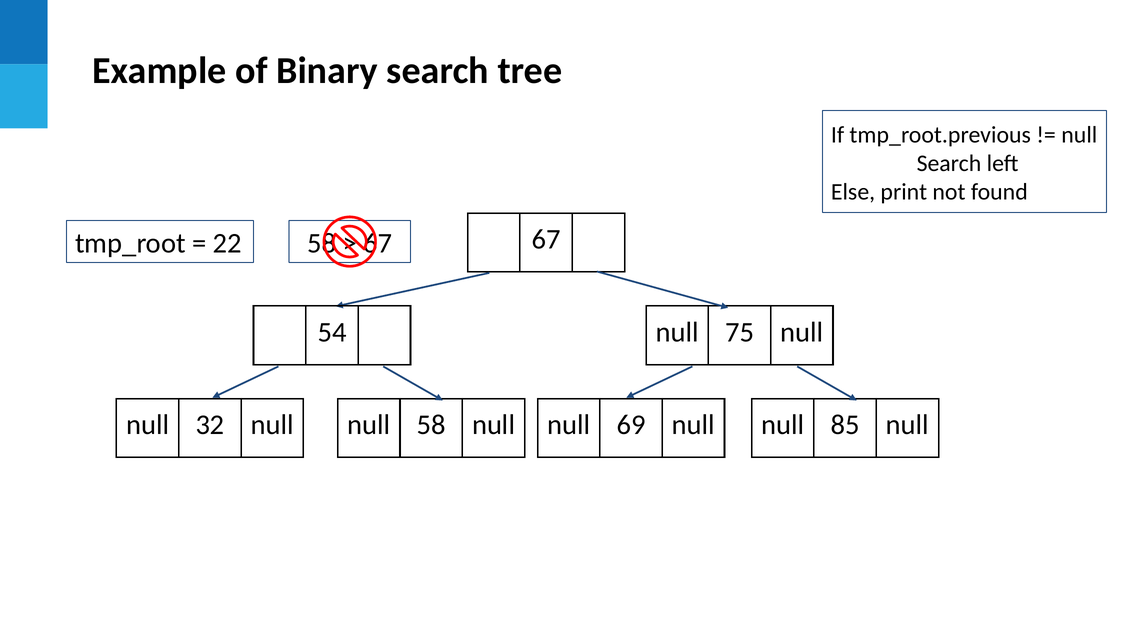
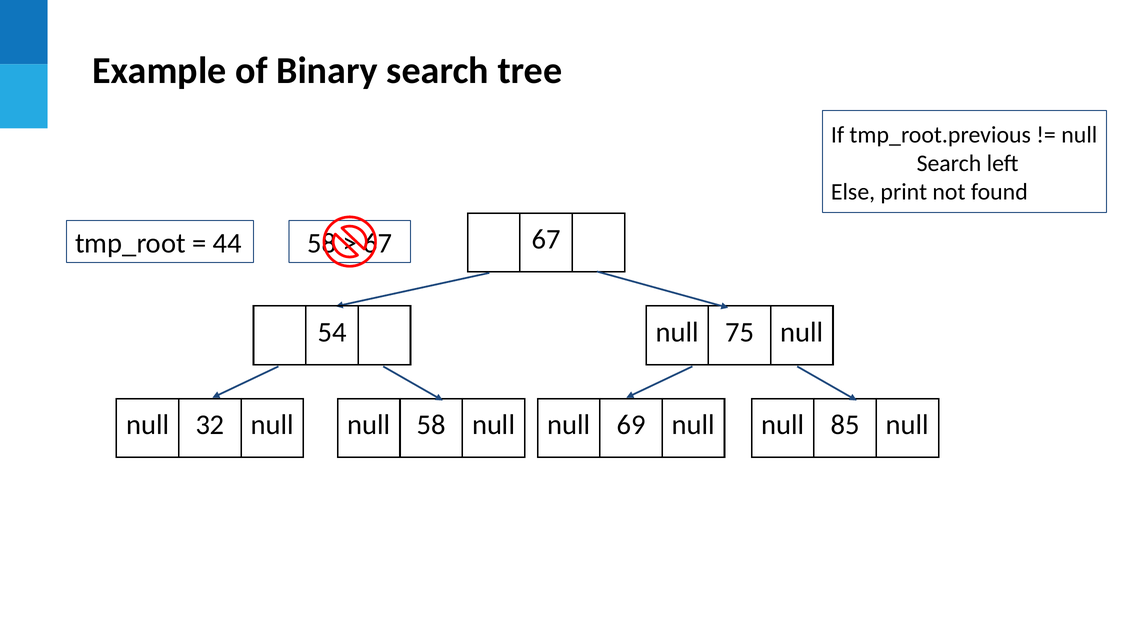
22: 22 -> 44 (227, 244)
